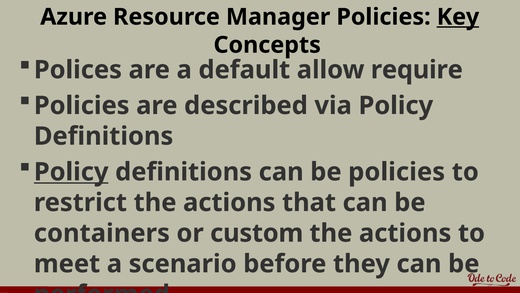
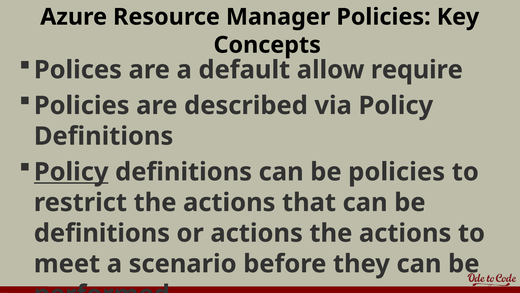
Key underline: present -> none (458, 17)
containers: containers -> definitions (102, 233)
or custom: custom -> actions (257, 233)
